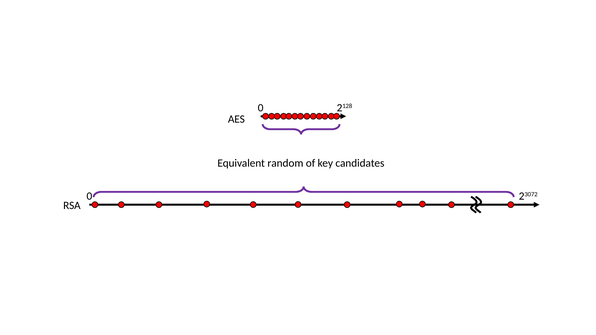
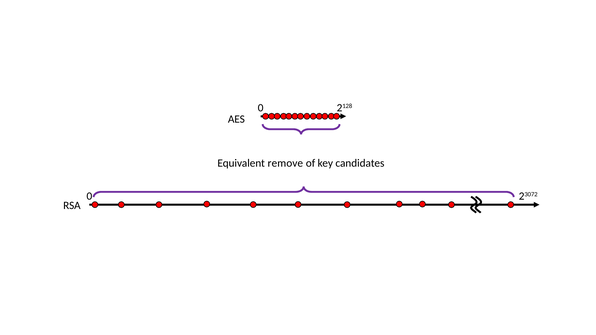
random: random -> remove (285, 163)
